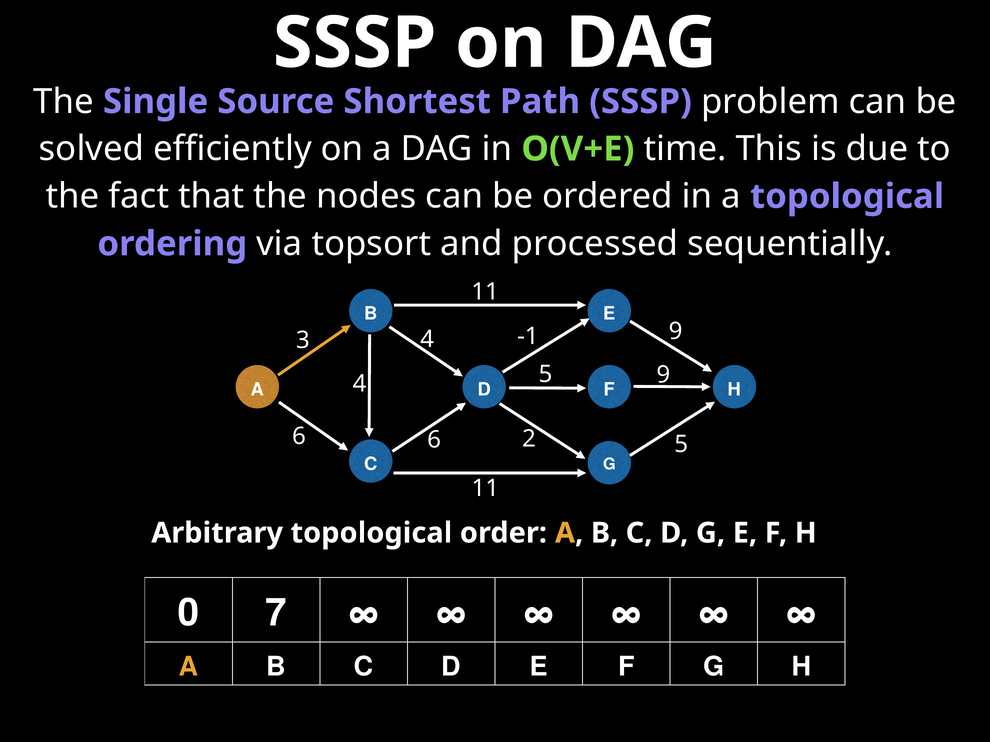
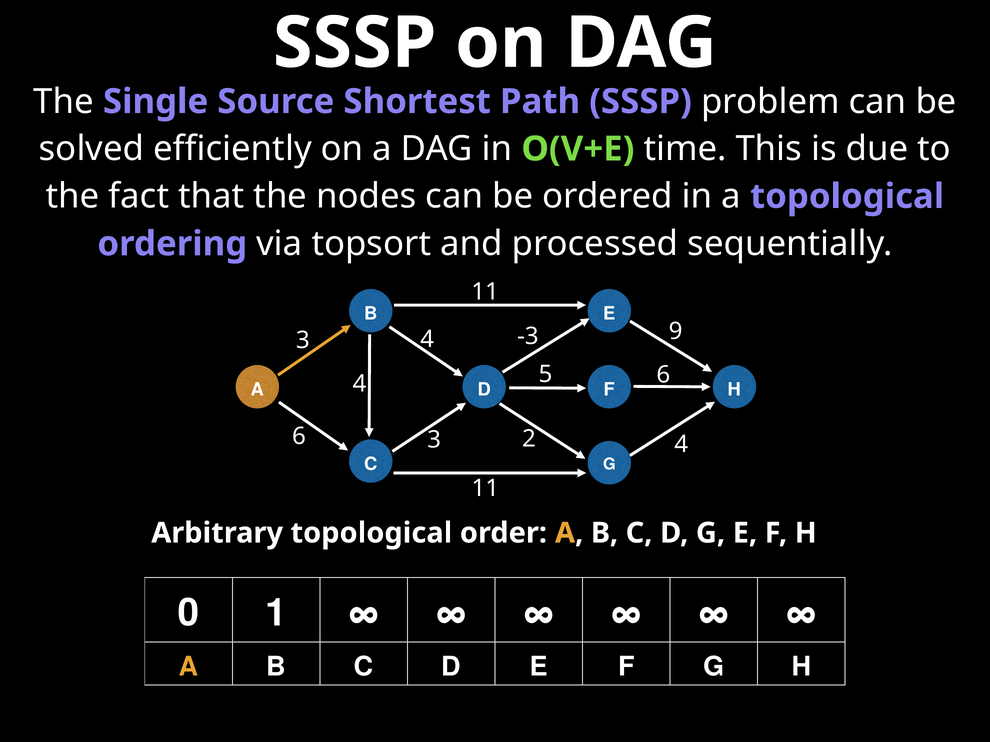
-1: -1 -> -3 (528, 336)
5 9: 9 -> 6 (663, 375)
6 6: 6 -> 3 (434, 440)
2 5: 5 -> 4 (681, 445)
7: 7 -> 1 (276, 613)
